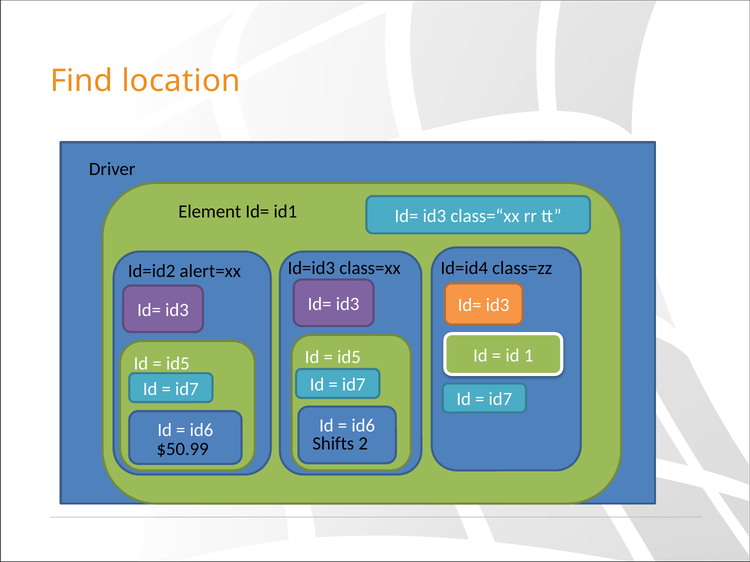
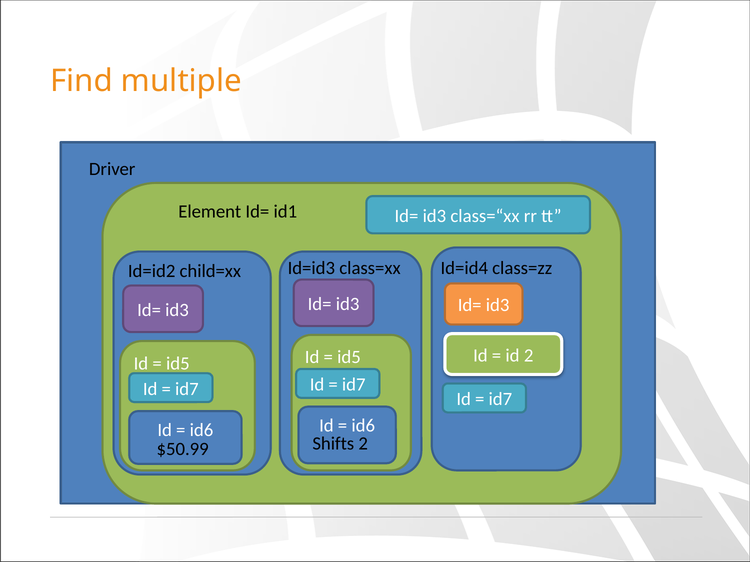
location: location -> multiple (181, 81)
alert=xx: alert=xx -> child=xx (210, 271)
id 1: 1 -> 2 (529, 356)
